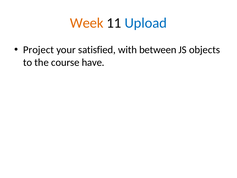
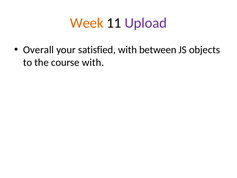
Upload colour: blue -> purple (146, 23)
Project: Project -> Overall (39, 50)
course have: have -> with (93, 62)
